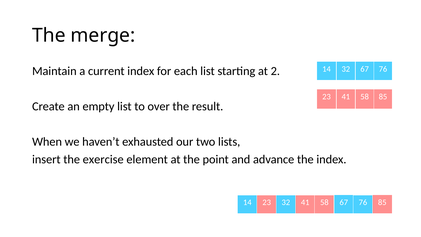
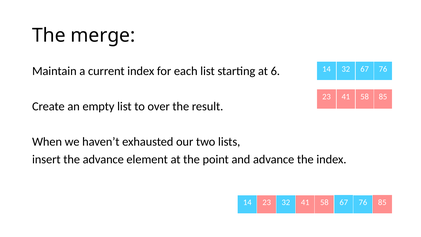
2: 2 -> 6 (275, 71)
the exercise: exercise -> advance (103, 159)
